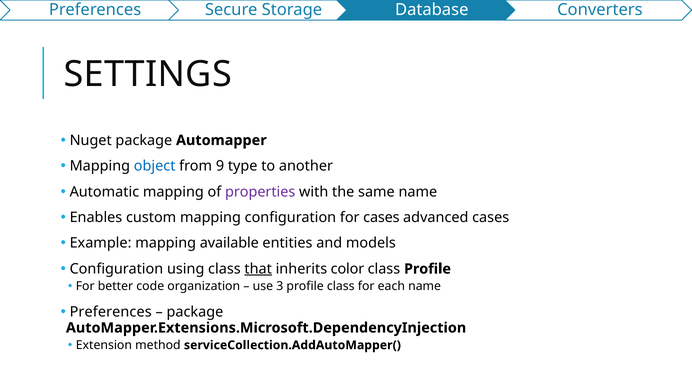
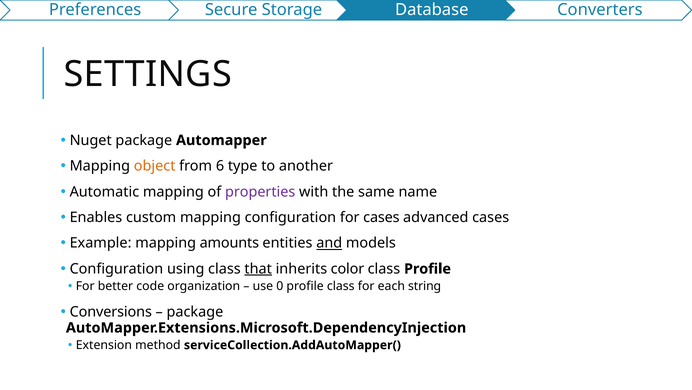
object colour: blue -> orange (155, 166)
9: 9 -> 6 (220, 166)
available: available -> amounts (229, 243)
and underline: none -> present (329, 243)
3: 3 -> 0 (280, 286)
each name: name -> string (425, 286)
Preferences: Preferences -> Conversions (111, 312)
